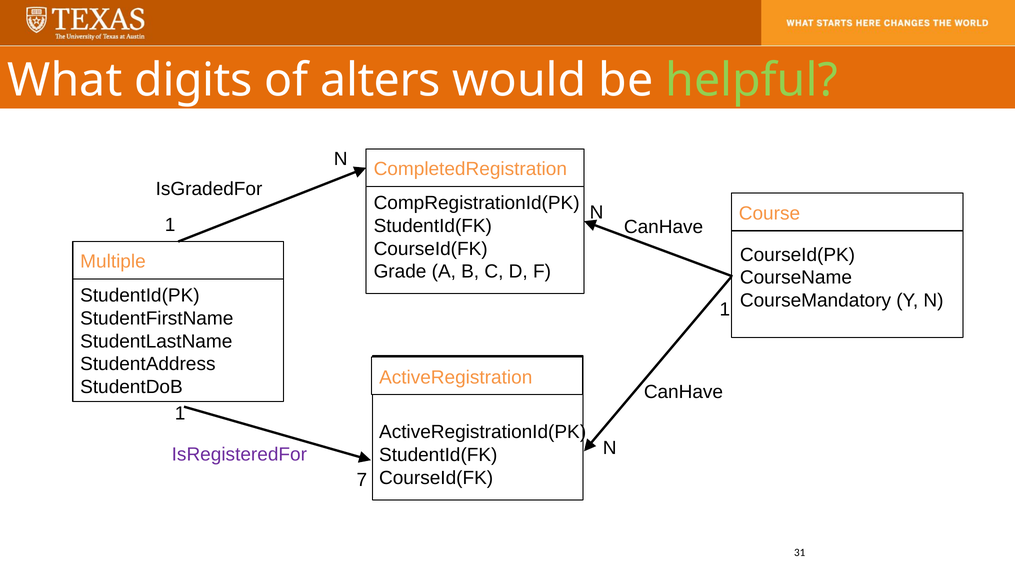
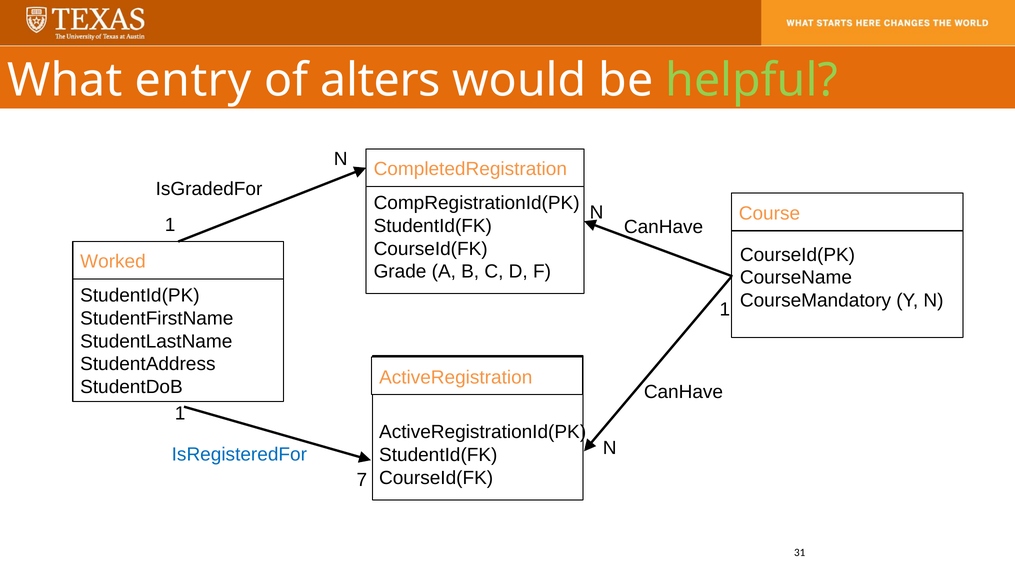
digits: digits -> entry (193, 81)
Multiple: Multiple -> Worked (113, 262)
IsRegisteredFor colour: purple -> blue (239, 454)
